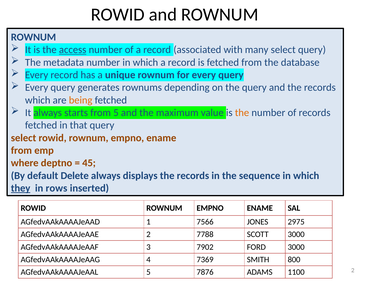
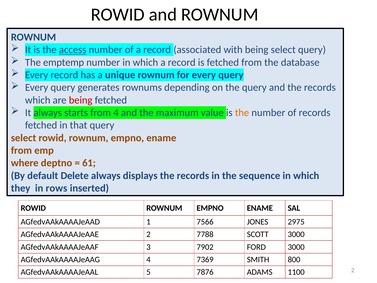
with many: many -> being (257, 50)
metadata: metadata -> emptemp (64, 62)
being colour: orange -> red (81, 100)
from 5: 5 -> 4 (116, 113)
45: 45 -> 61 (89, 163)
they underline: present -> none (21, 188)
